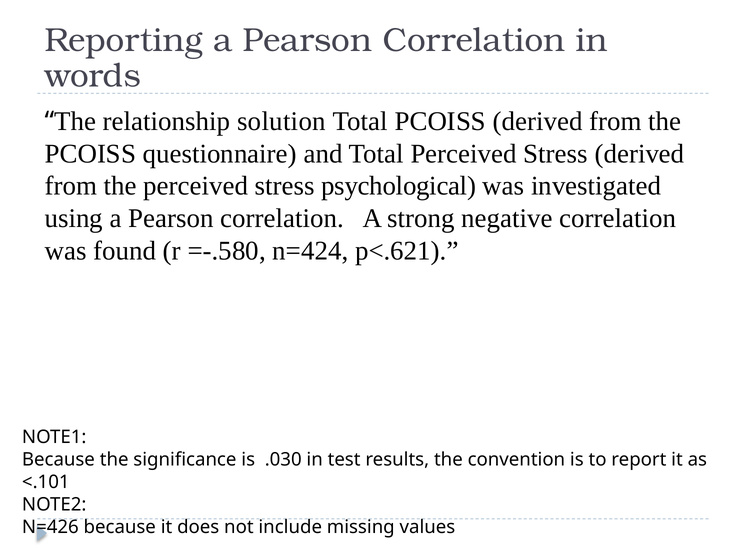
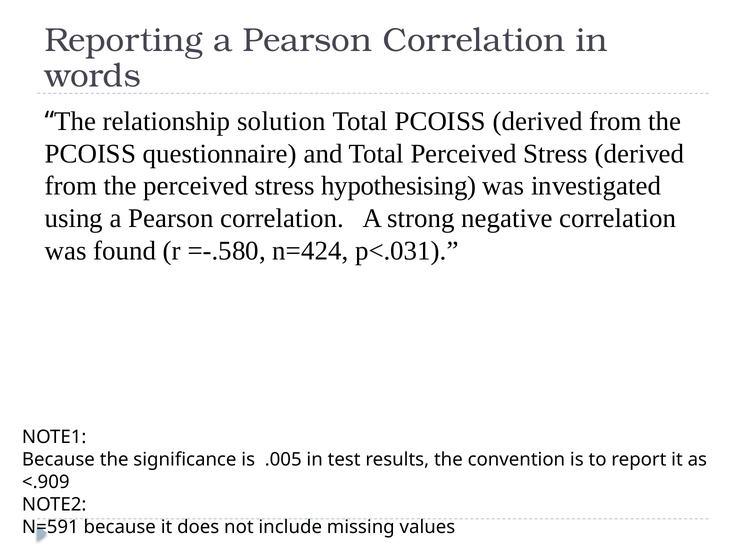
psychological: psychological -> hypothesising (399, 186)
p<.621: p<.621 -> p<.031 (407, 250)
.030: .030 -> .005 (283, 459)
<.101: <.101 -> <.909 (46, 482)
N=426: N=426 -> N=591 (50, 526)
